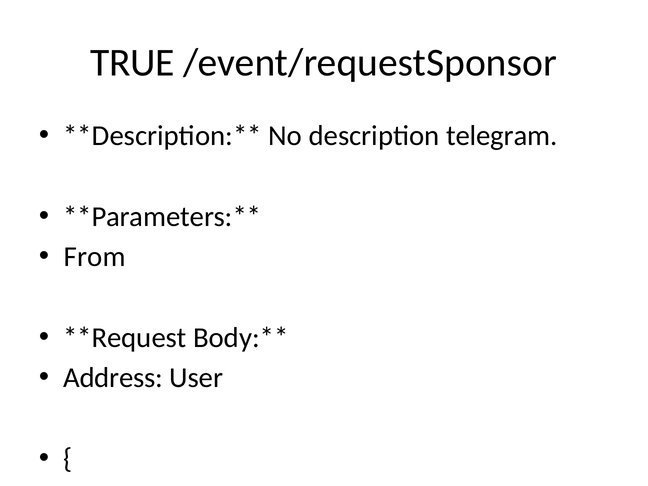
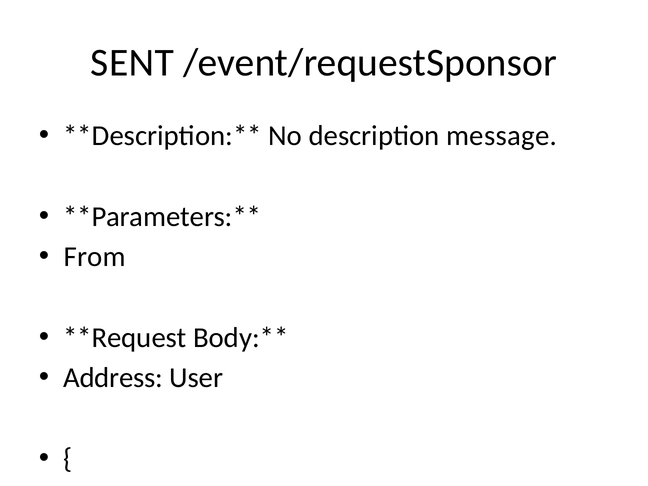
TRUE: TRUE -> SENT (132, 63)
description telegram: telegram -> message (502, 136)
